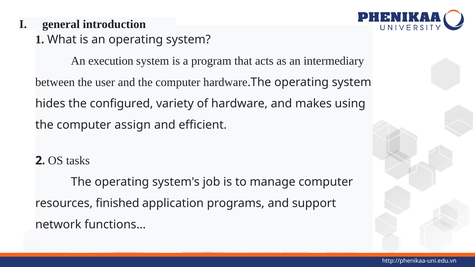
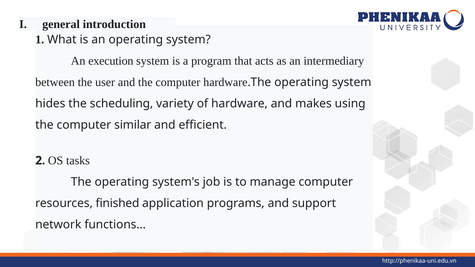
configured: configured -> scheduling (121, 104)
assign: assign -> similar (133, 125)
